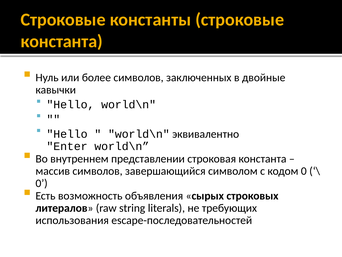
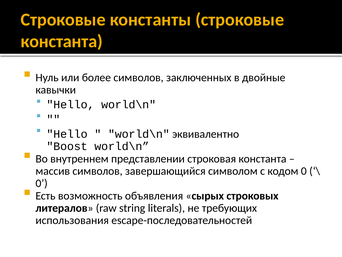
Enter: Enter -> Boost (67, 146)
